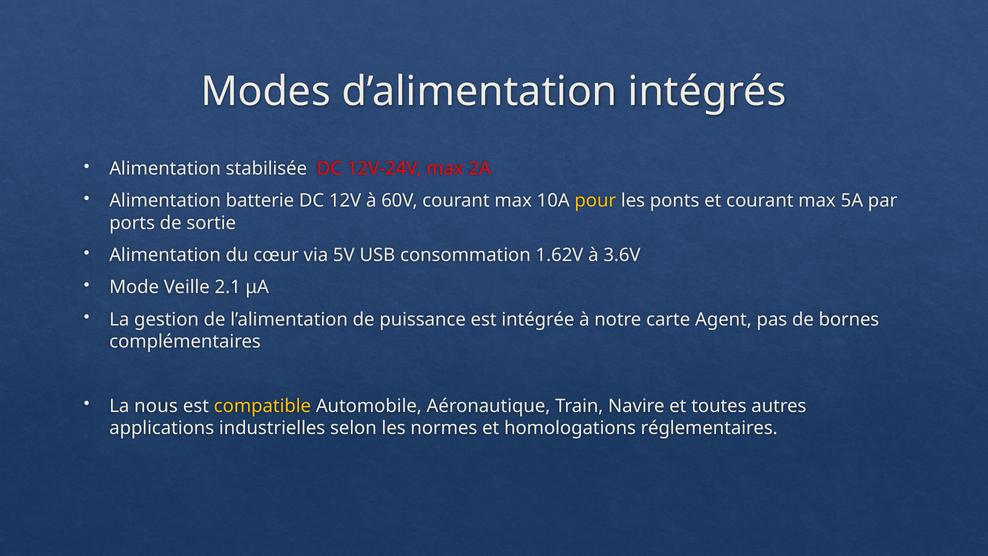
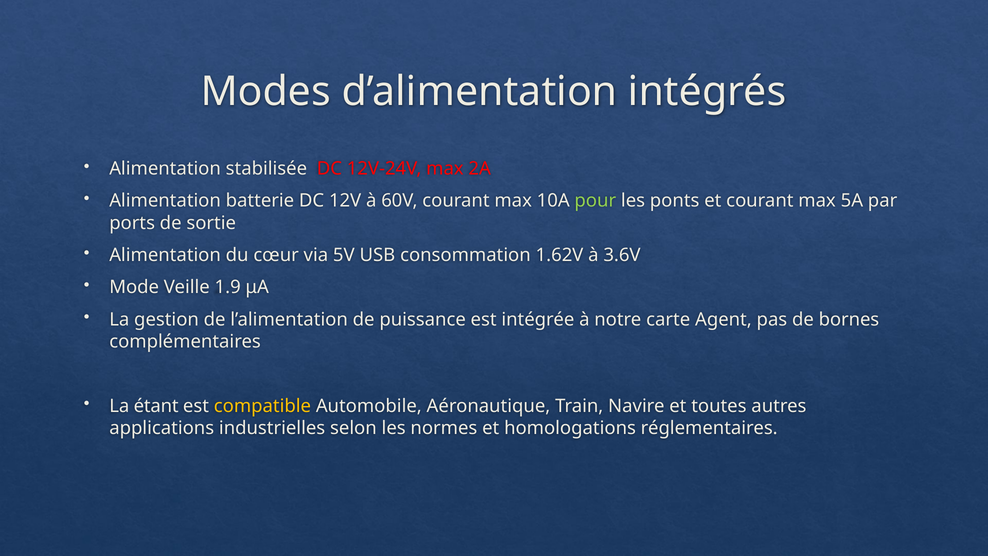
pour colour: yellow -> light green (595, 201)
2.1: 2.1 -> 1.9 (228, 287)
nous: nous -> étant (156, 406)
